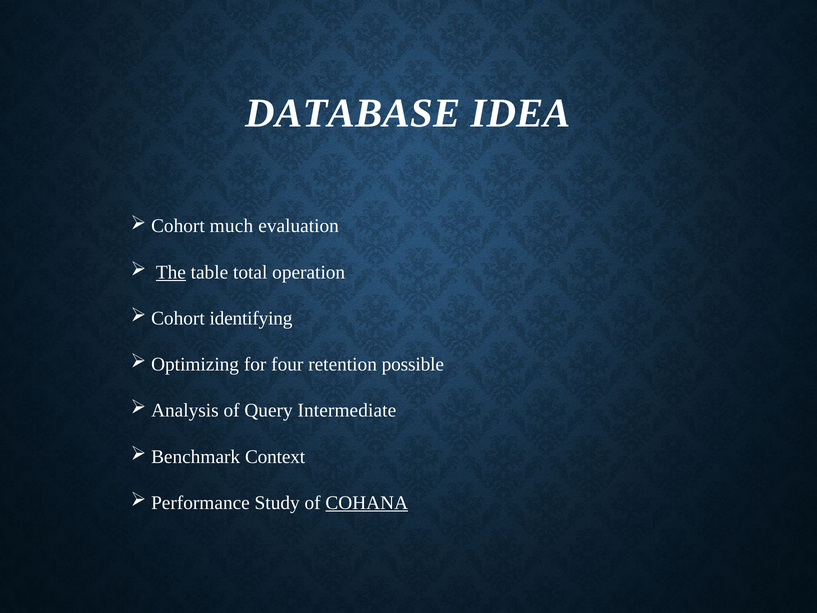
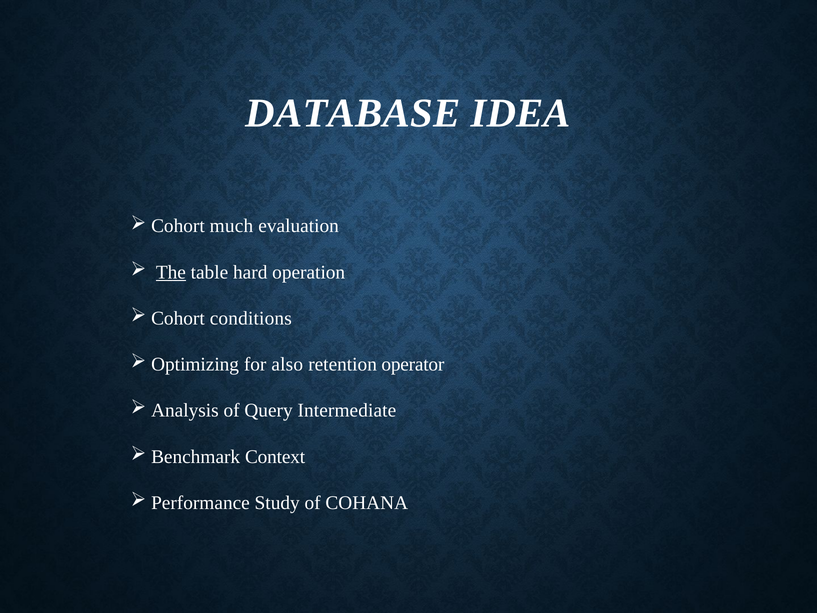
total: total -> hard (250, 272)
identifying: identifying -> conditions (251, 318)
four: four -> also (287, 364)
possible: possible -> operator (413, 364)
COHANA underline: present -> none (367, 503)
